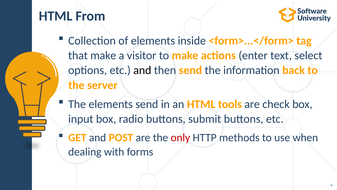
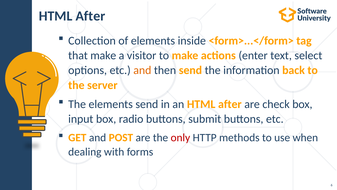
From: From -> After (90, 16)
and colour: black -> orange (142, 70)
an HTML tools: tools -> after (230, 104)
